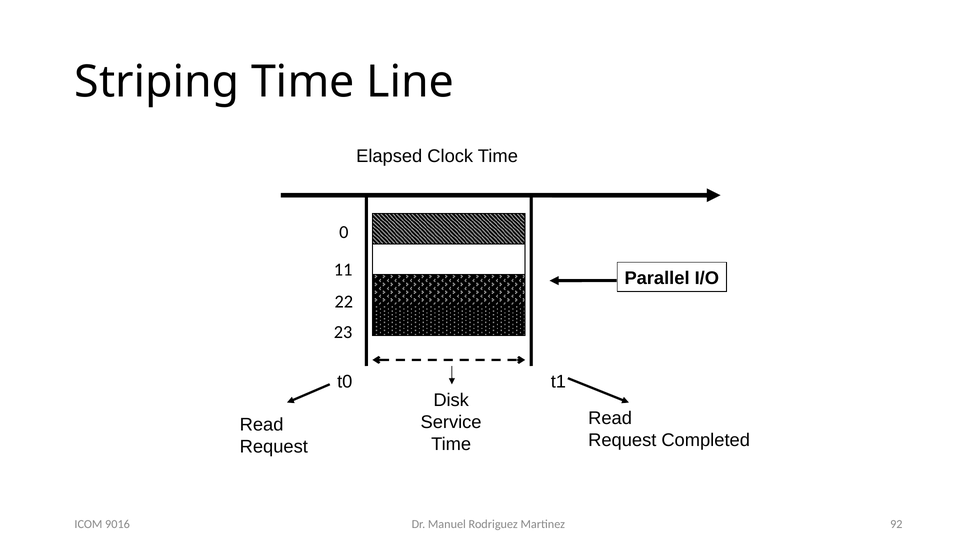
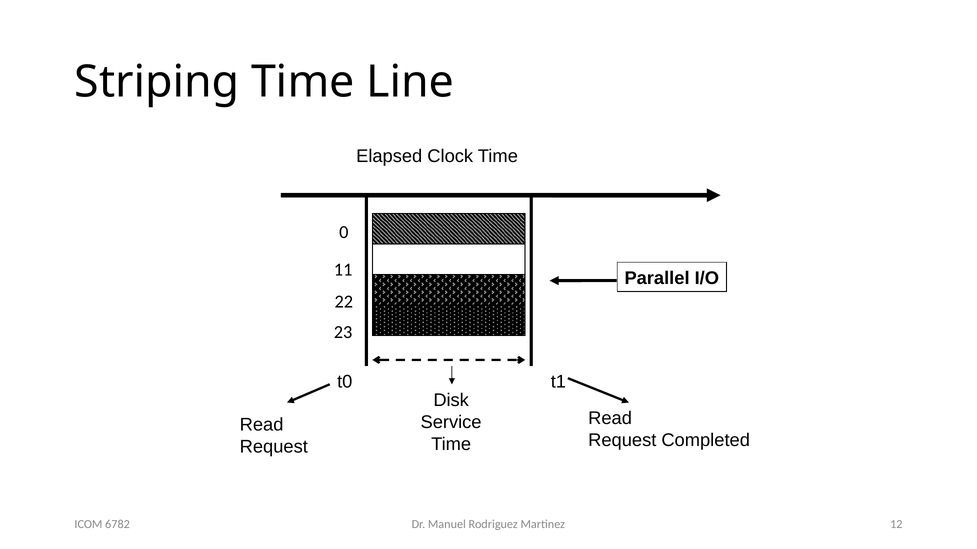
9016: 9016 -> 6782 (117, 525)
92: 92 -> 12 (896, 525)
